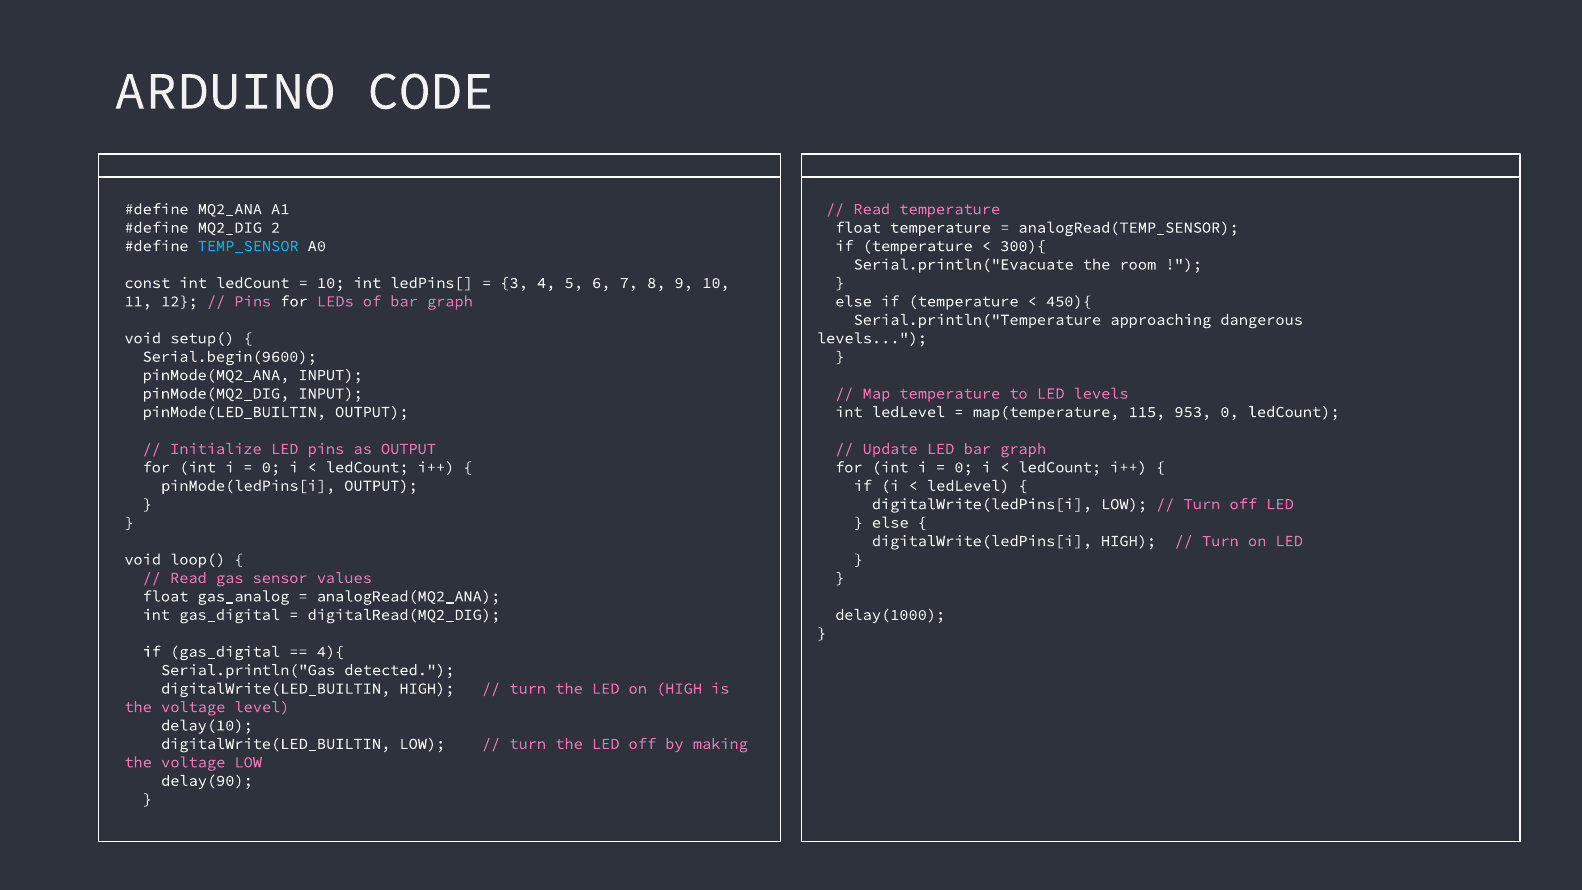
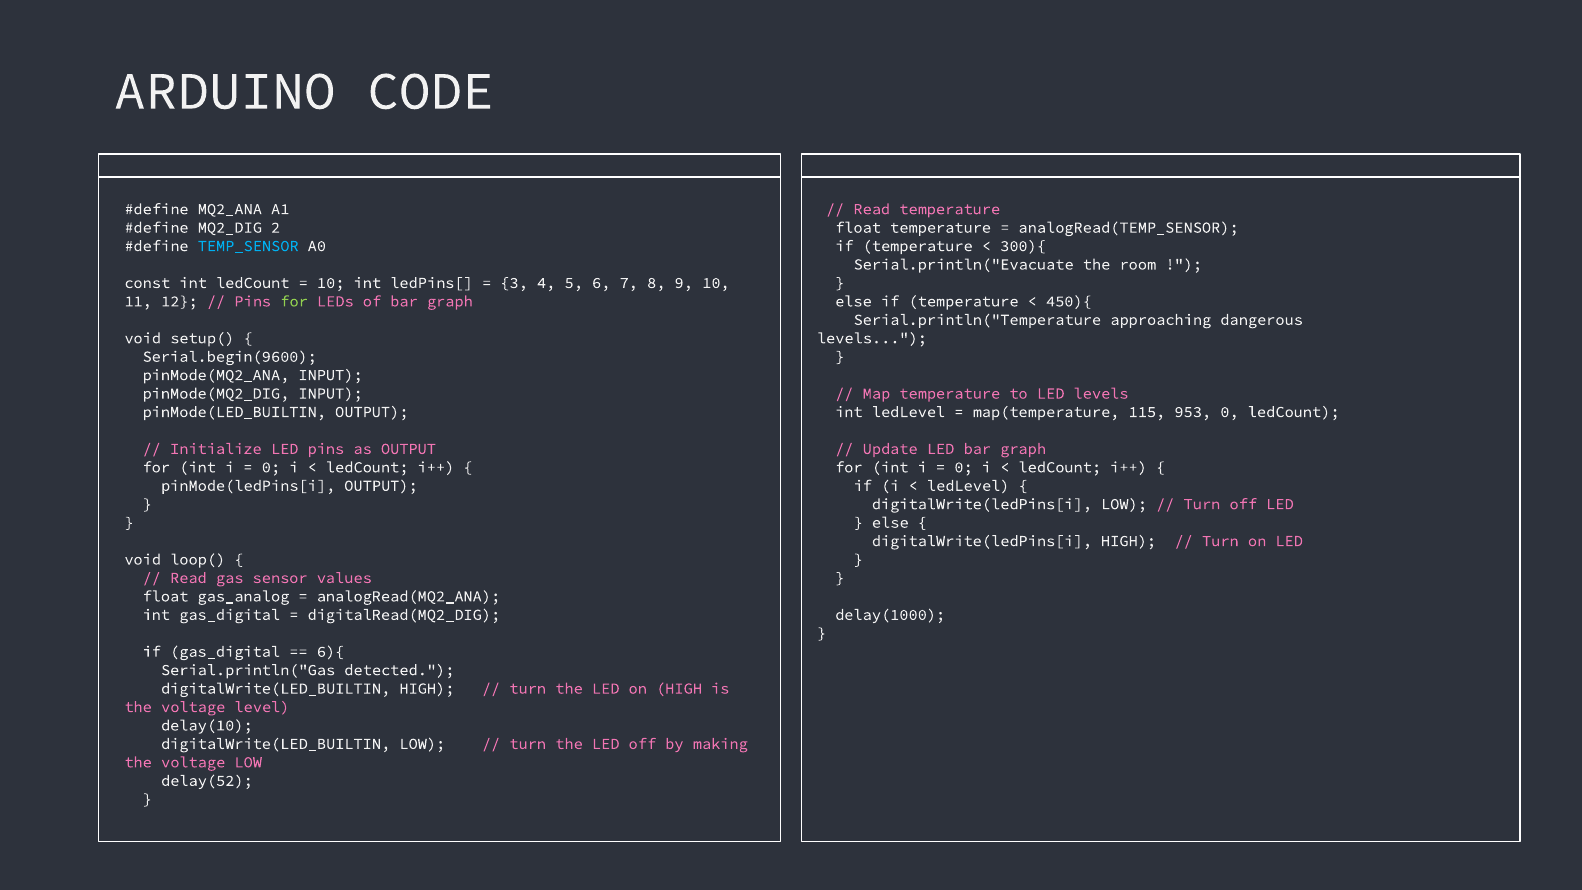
for colour: white -> light green (294, 301)
4){: 4){ -> 6){ (331, 652)
delay(90: delay(90 -> delay(52 (207, 781)
